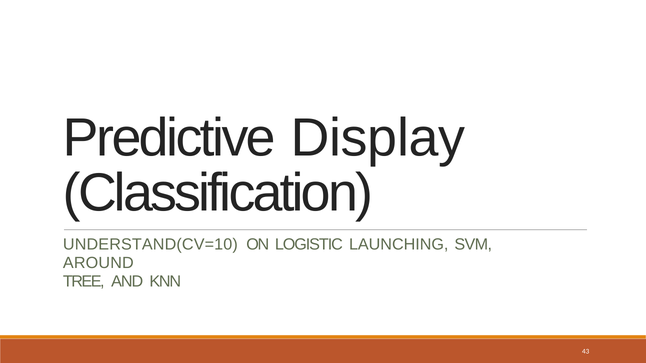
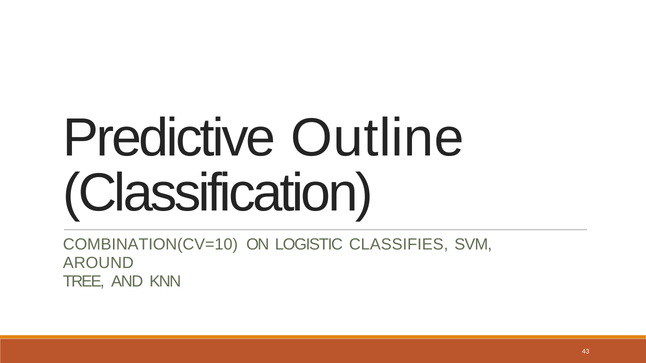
Display: Display -> Outline (378, 138)
UNDERSTAND(CV=10: UNDERSTAND(CV=10 -> COMBINATION(CV=10 (150, 245)
LAUNCHING: LAUNCHING -> CLASSIFIES (399, 245)
